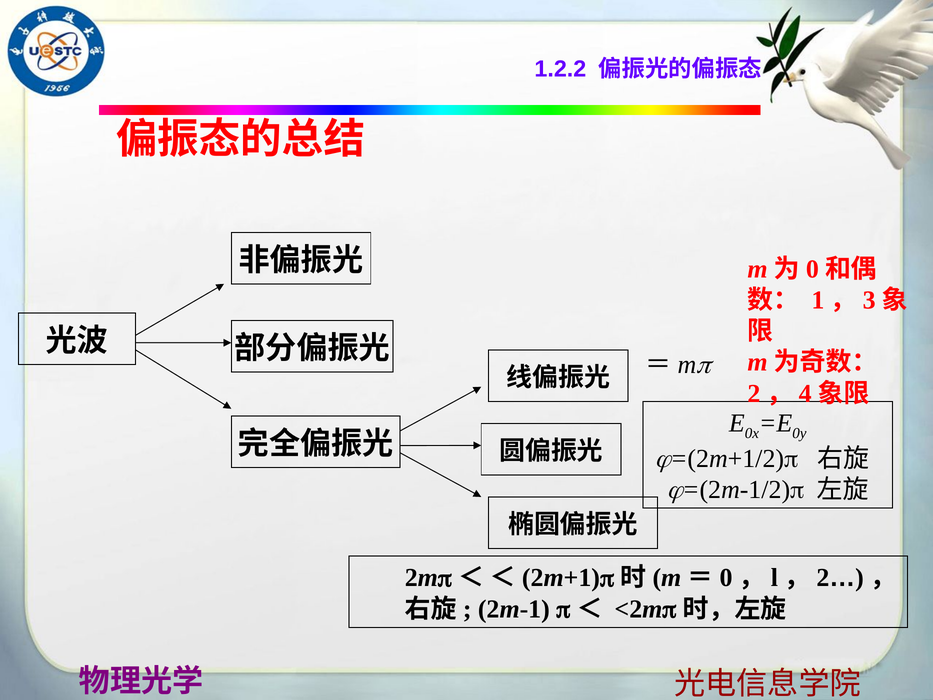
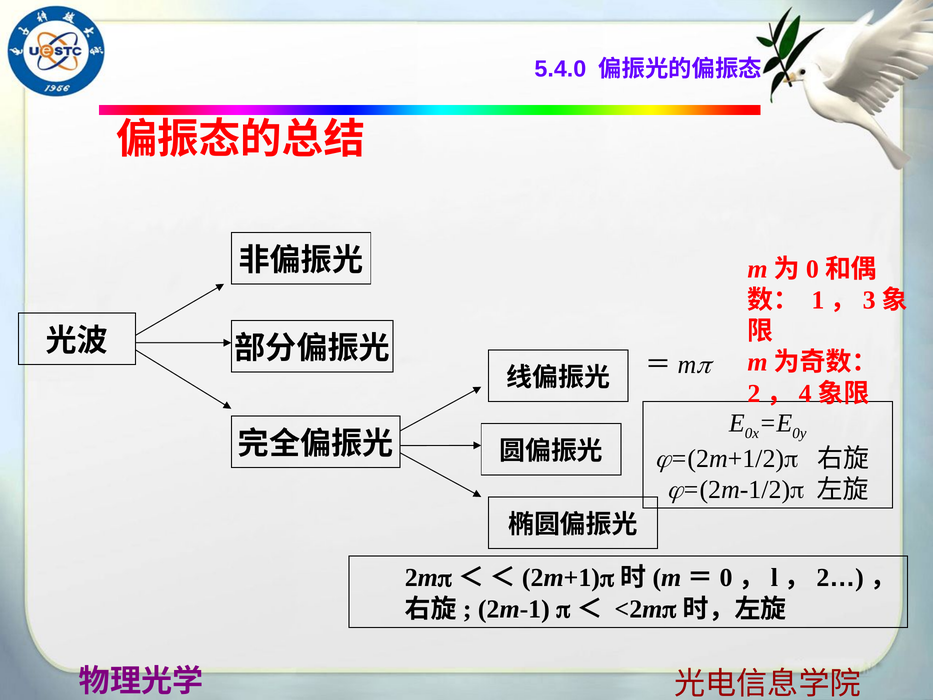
1.2.2: 1.2.2 -> 5.4.0 (560, 69)
